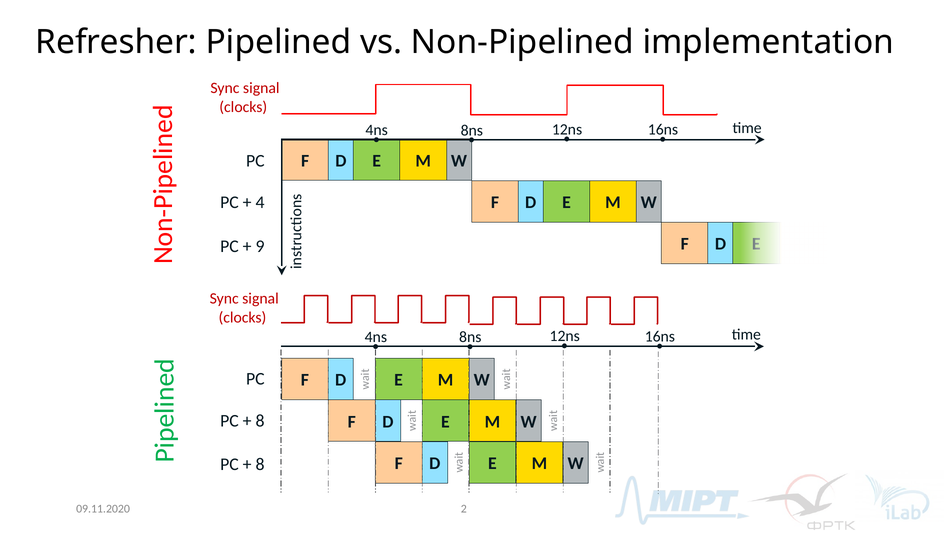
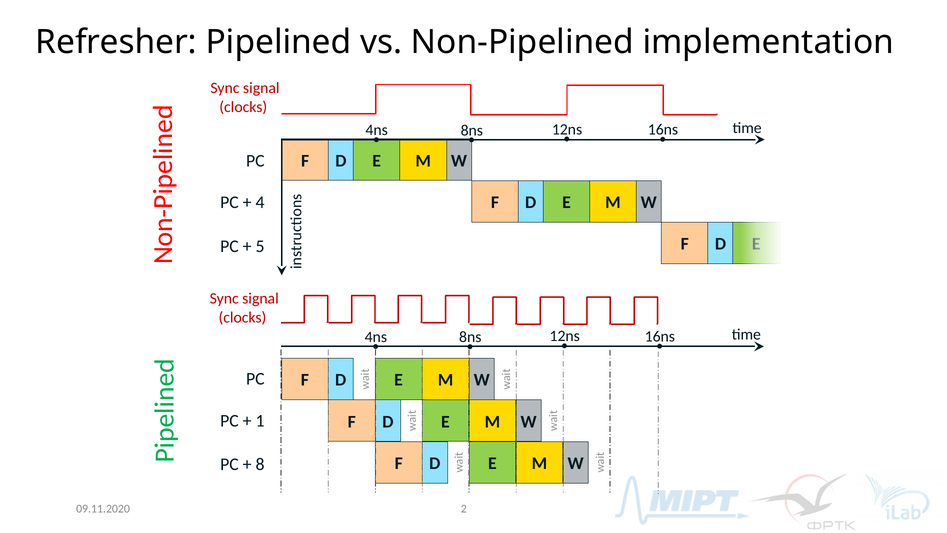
9: 9 -> 5 (260, 246)
8: 8 -> 1 (260, 421)
